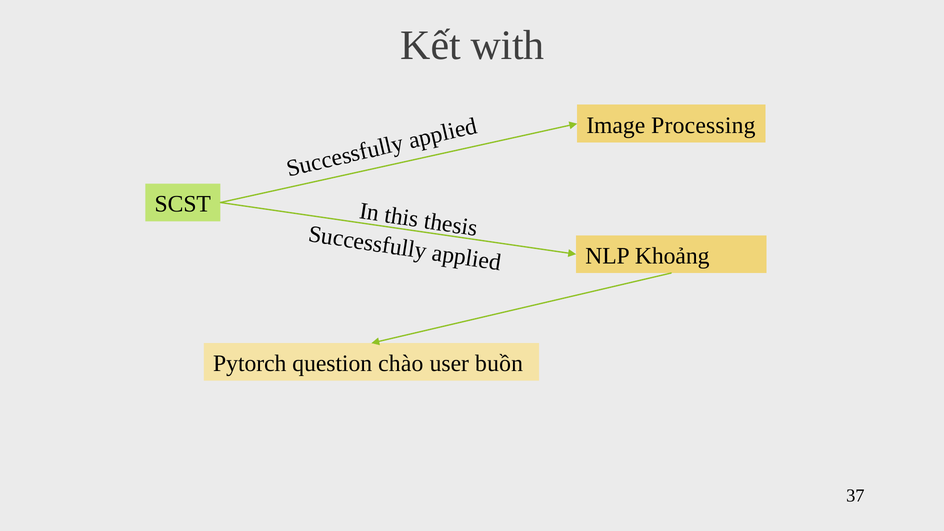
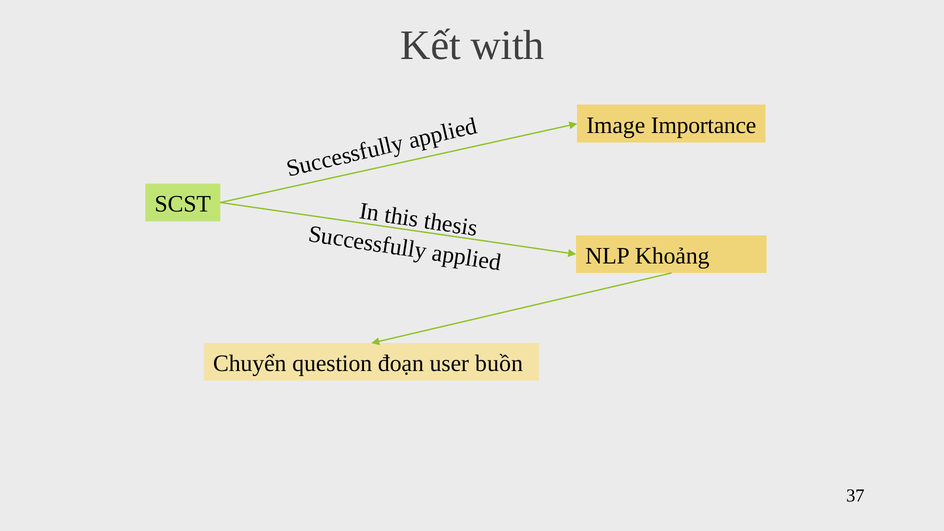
Processing: Processing -> Importance (704, 125)
Pytorch: Pytorch -> Chuyển (250, 364)
chào: chào -> đoạn (401, 364)
